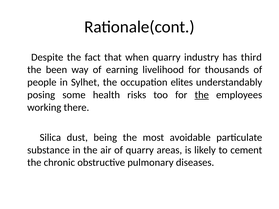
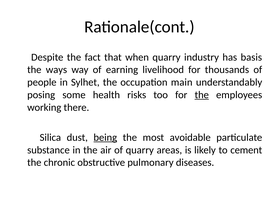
third: third -> basis (251, 57)
been: been -> ways (56, 70)
elites: elites -> main (182, 82)
being underline: none -> present (105, 138)
